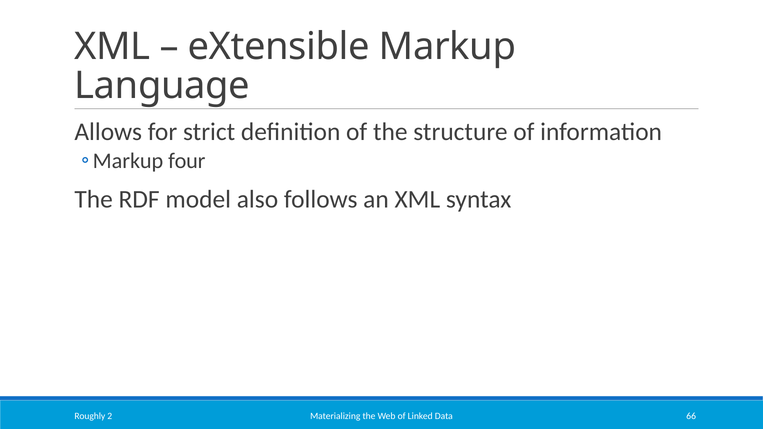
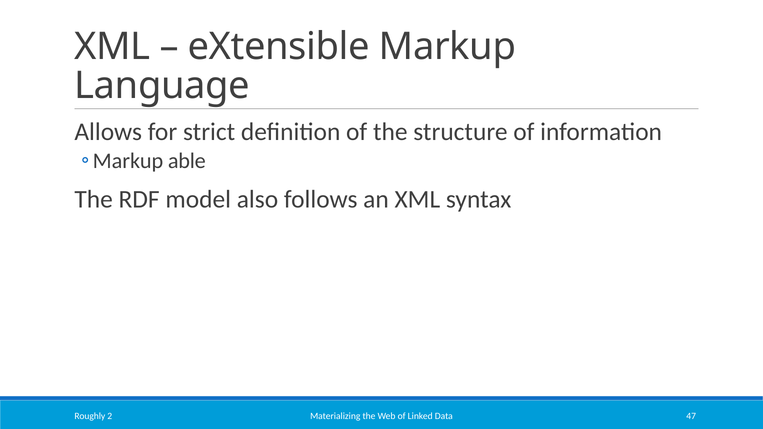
four: four -> able (187, 161)
66: 66 -> 47 (691, 416)
